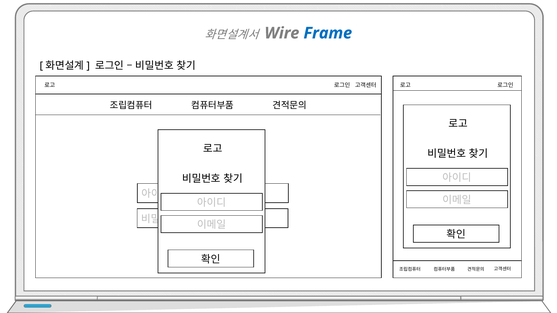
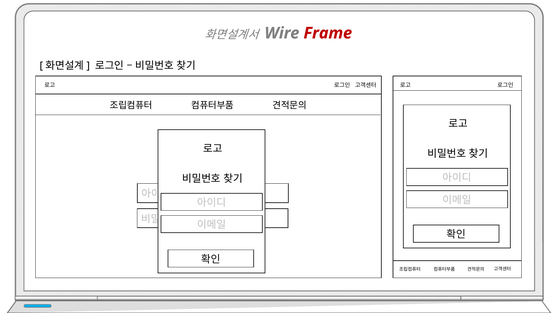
Frame colour: blue -> red (328, 33)
